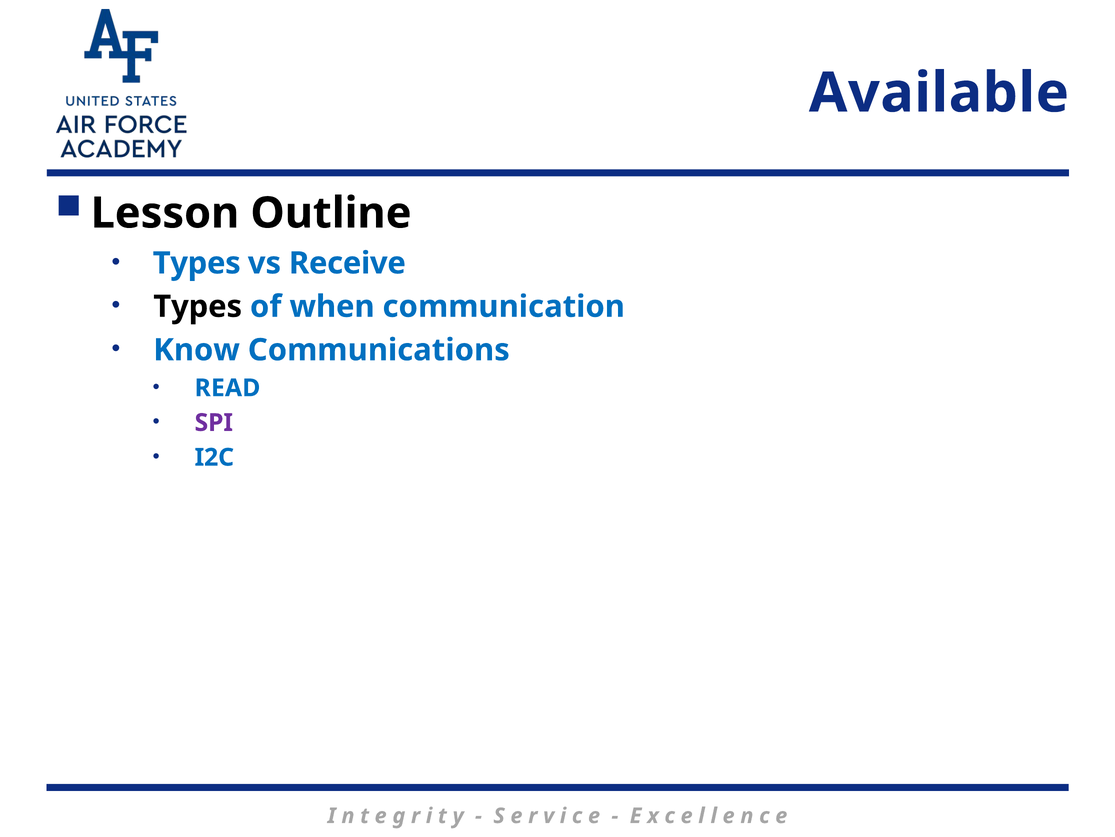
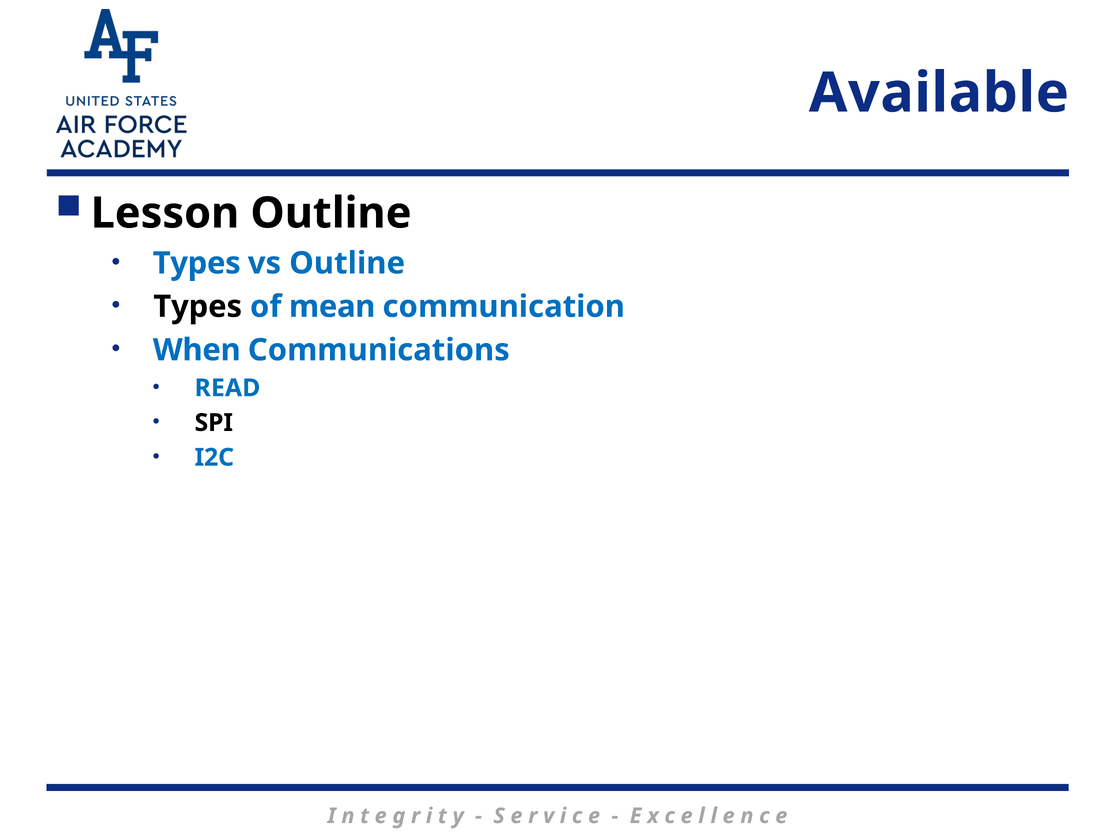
vs Receive: Receive -> Outline (347, 263)
when: when -> mean (332, 306)
Know: Know -> When (197, 350)
SPI colour: purple -> black (214, 422)
